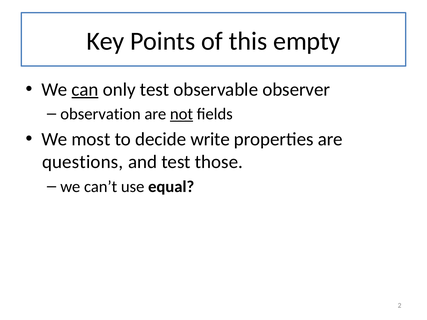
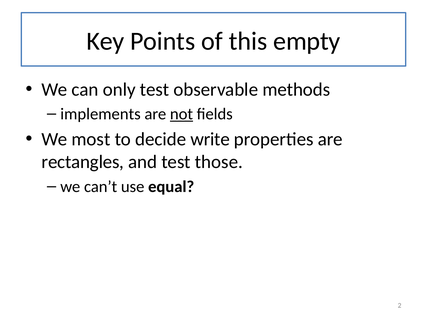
can underline: present -> none (85, 90)
observer: observer -> methods (296, 90)
observation: observation -> implements (100, 114)
questions: questions -> rectangles (83, 162)
